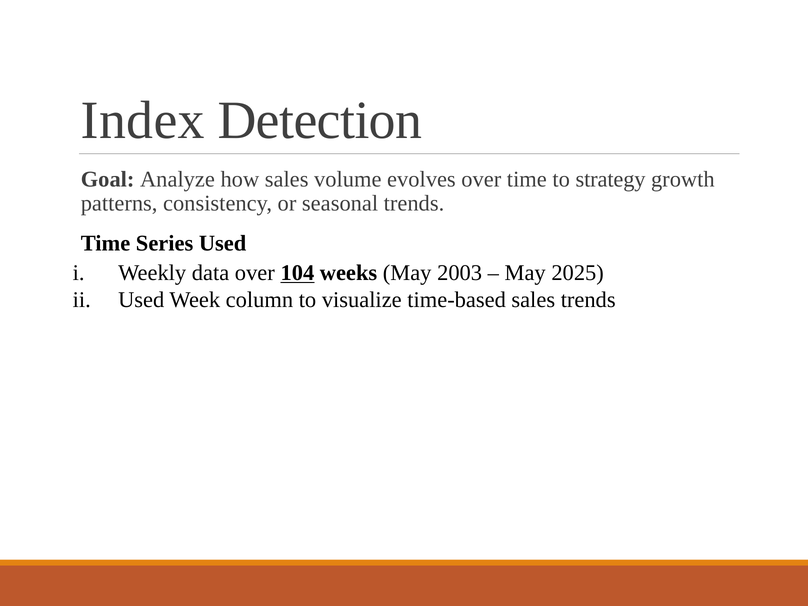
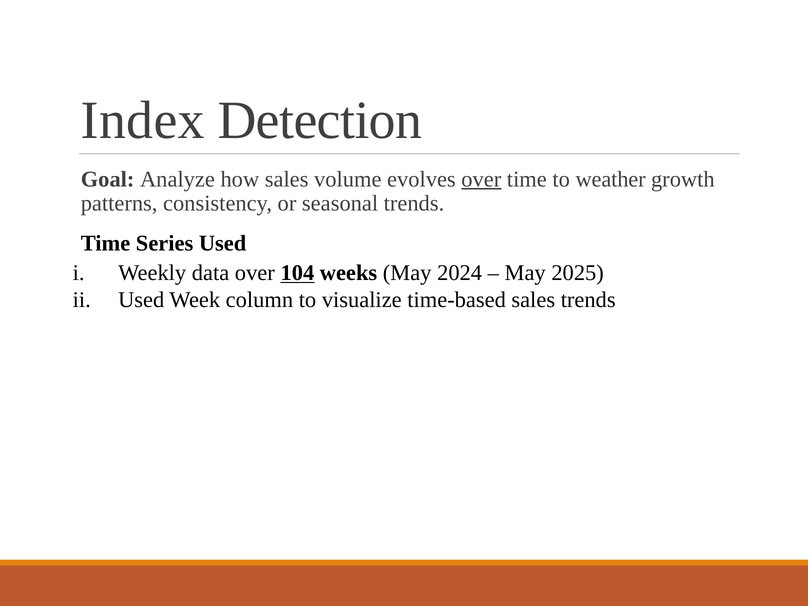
over underline: none -> present (481, 179)
strategy: strategy -> weather (611, 179)
2003: 2003 -> 2024 (460, 273)
